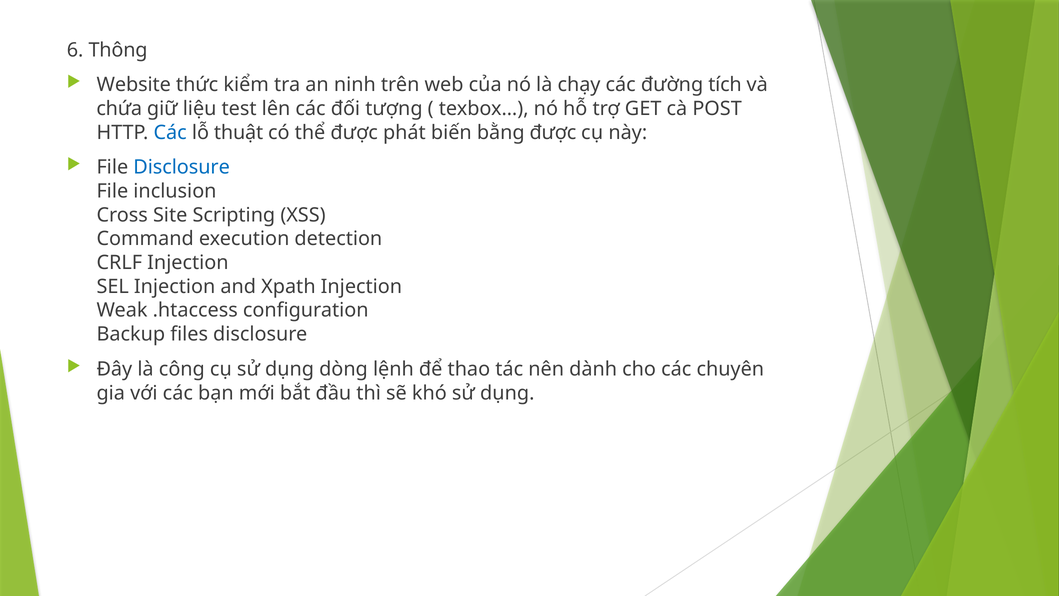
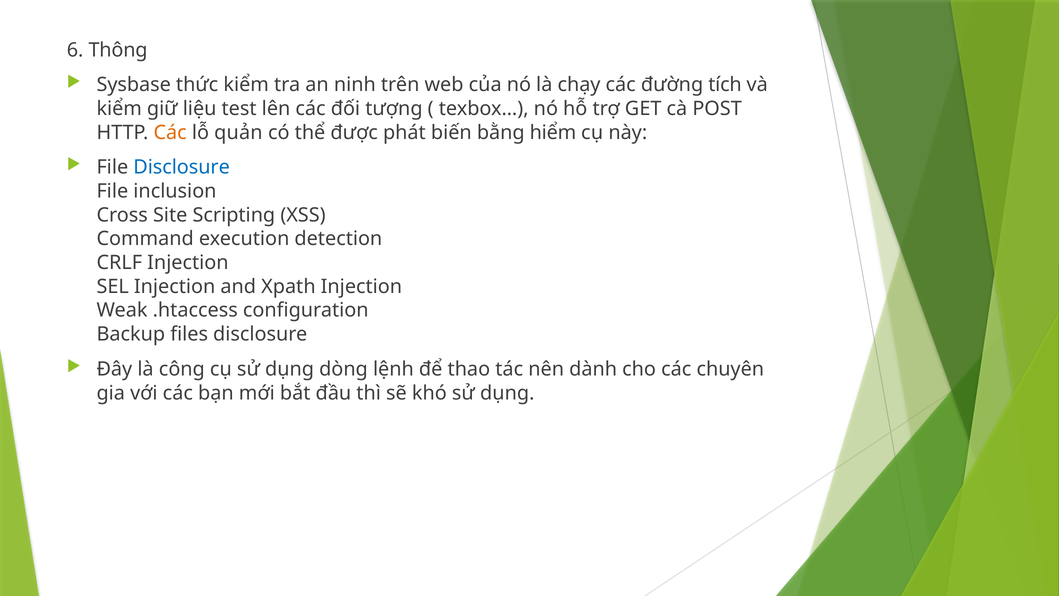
Website: Website -> Sysbase (134, 85)
chứa: chứa -> kiểm (119, 109)
Các colour: blue -> orange (170, 132)
thuật: thuật -> quản (238, 132)
bằng được: được -> hiểm (553, 132)
